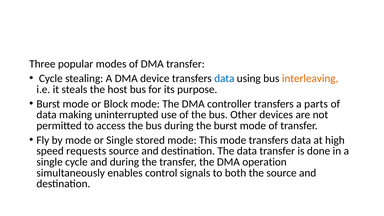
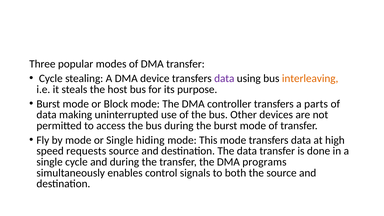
data colour: blue -> purple (224, 78)
stored: stored -> hiding (150, 140)
operation: operation -> programs (264, 162)
